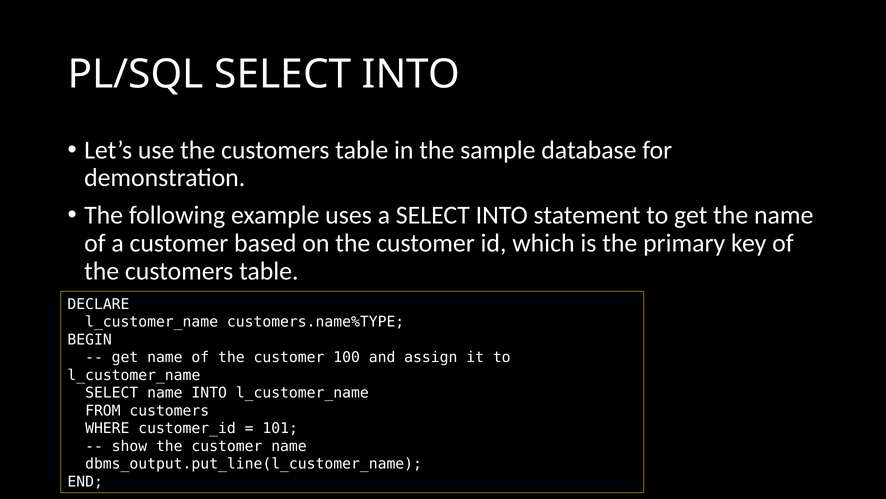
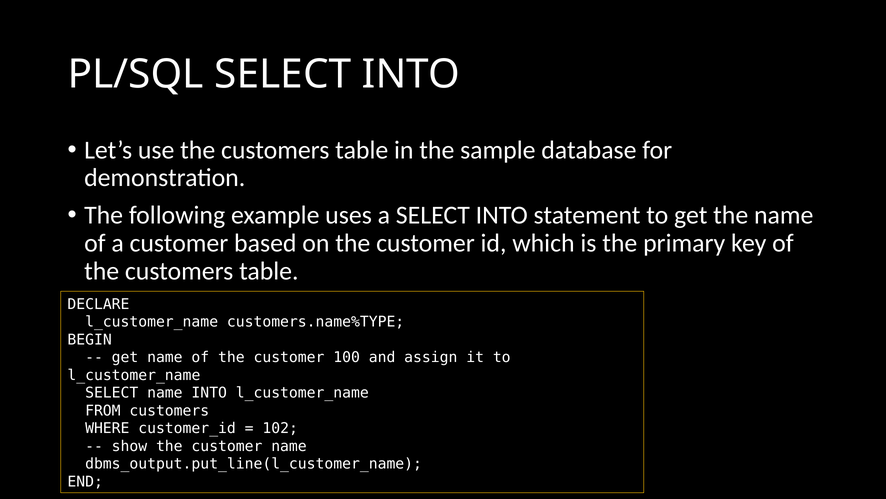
101: 101 -> 102 (280, 428)
